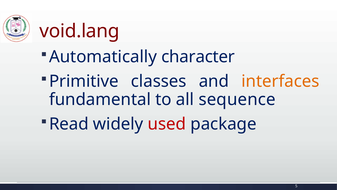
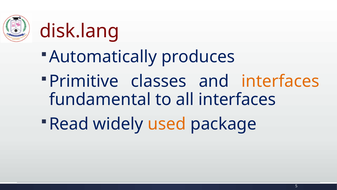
void.lang: void.lang -> disk.lang (79, 31)
character: character -> produces (198, 57)
all sequence: sequence -> interfaces (237, 99)
used colour: red -> orange (167, 124)
